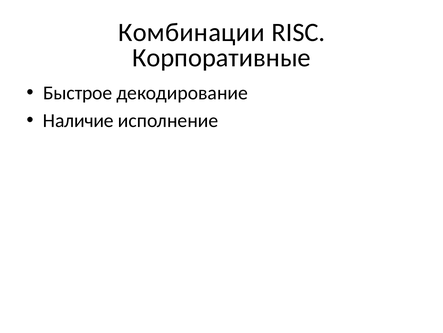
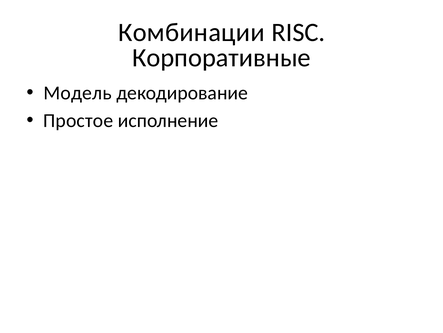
Быстрое: Быстрое -> Модель (78, 93)
Наличие: Наличие -> Простое (78, 121)
